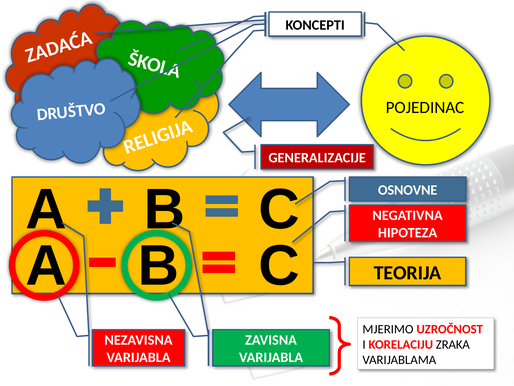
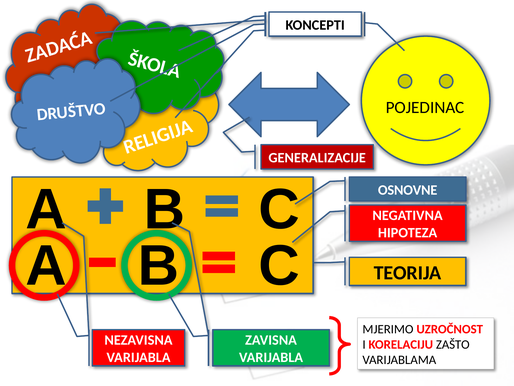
ZRAKA: ZRAKA -> ZAŠTO (453, 344)
